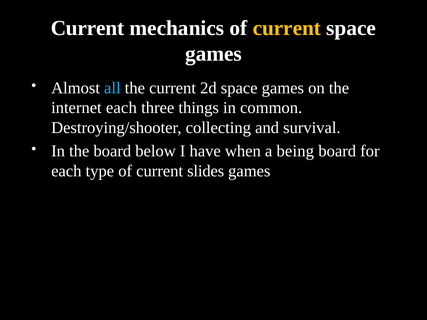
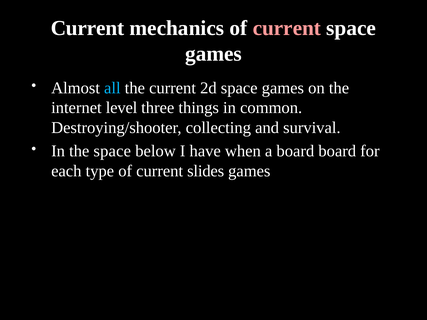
current colour: yellow -> pink (287, 28)
internet each: each -> level (122, 108)
the board: board -> space (112, 151)
a being: being -> board (295, 151)
